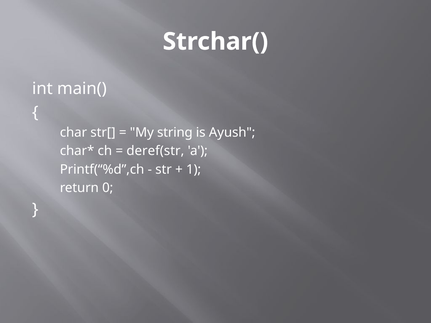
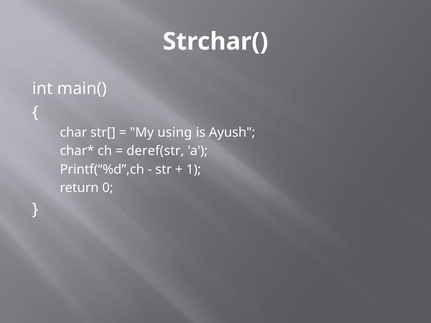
string: string -> using (175, 133)
